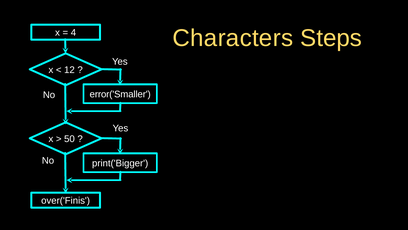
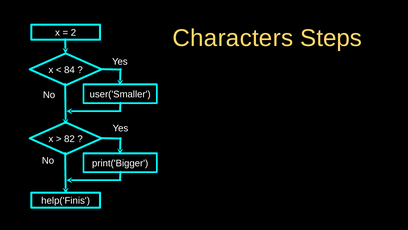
4: 4 -> 2 (73, 33)
12: 12 -> 84 (69, 70)
error('Smaller: error('Smaller -> user('Smaller (120, 94)
50: 50 -> 82 (69, 139)
over('Finis: over('Finis -> help('Finis (66, 200)
